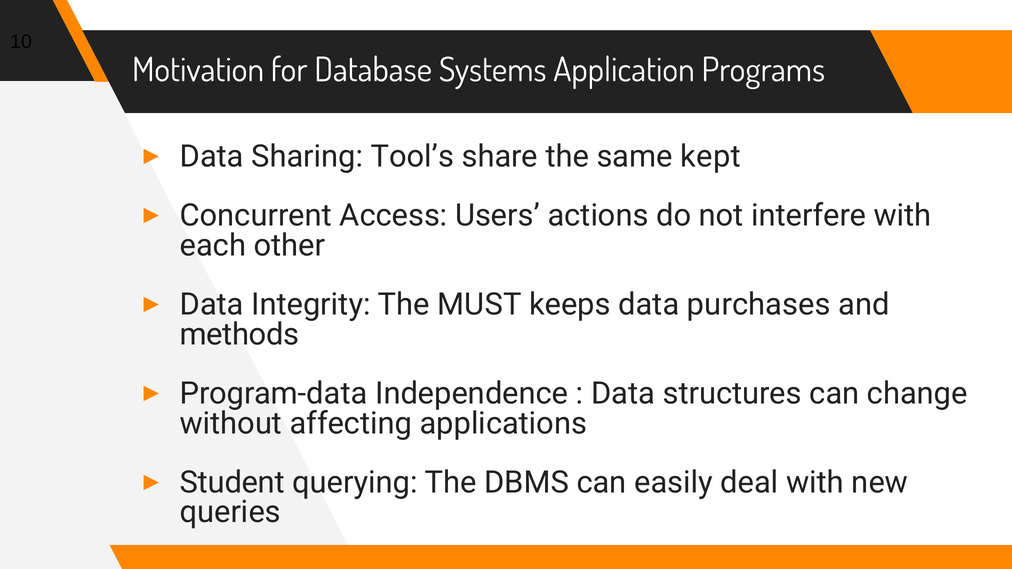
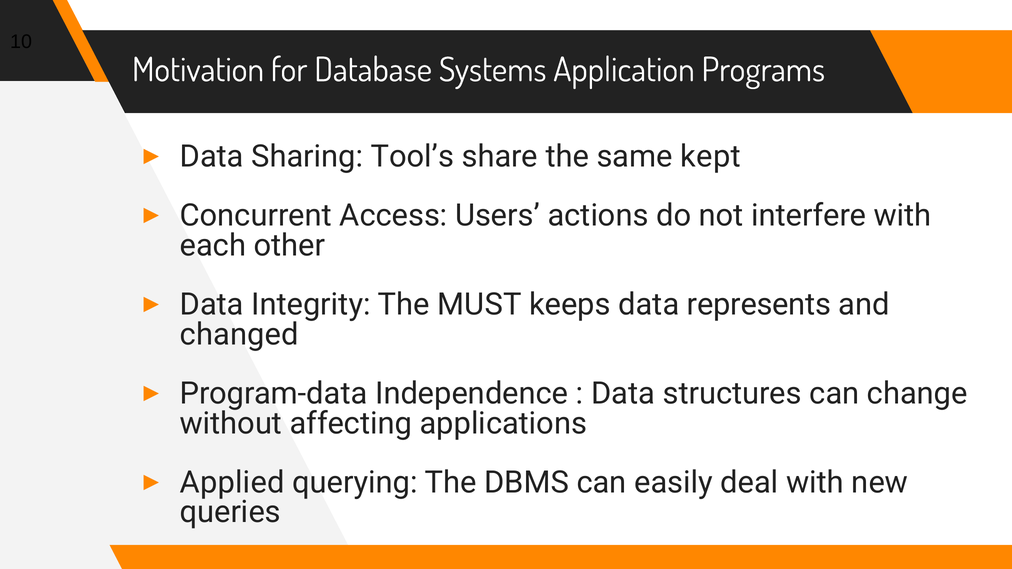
purchases: purchases -> represents (759, 305)
methods: methods -> changed (239, 335)
Student: Student -> Applied (232, 483)
